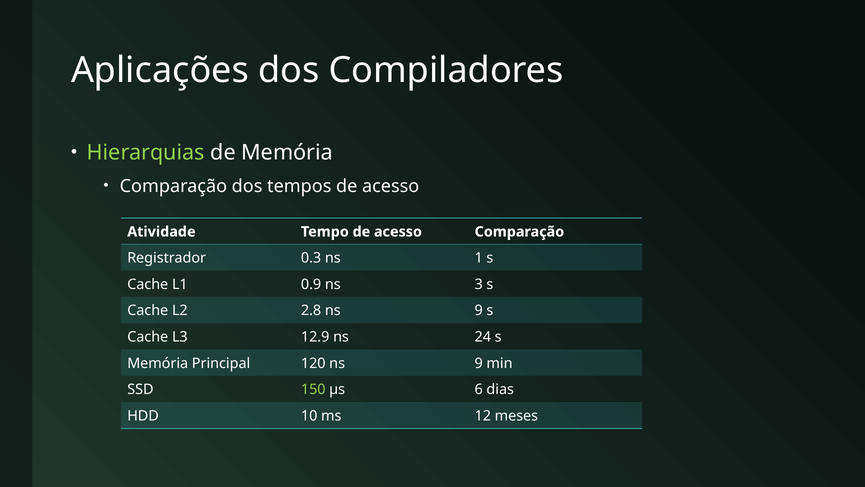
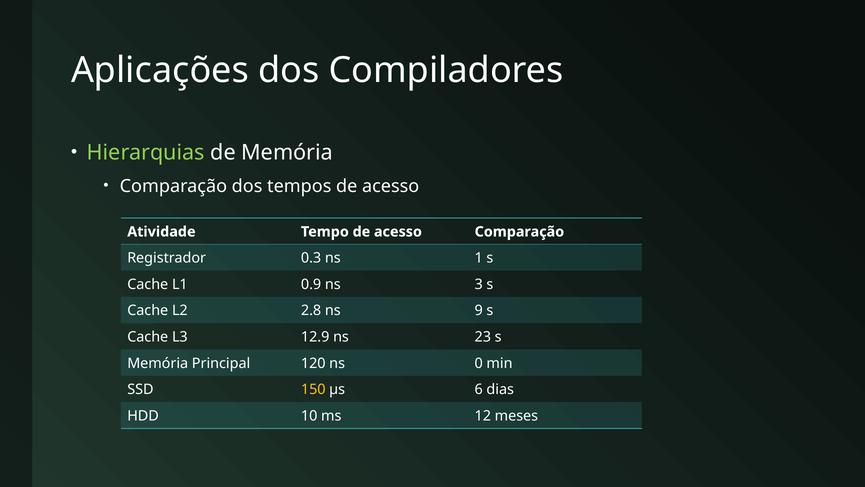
24: 24 -> 23 (483, 337)
120 ns 9: 9 -> 0 (479, 363)
150 colour: light green -> yellow (313, 389)
